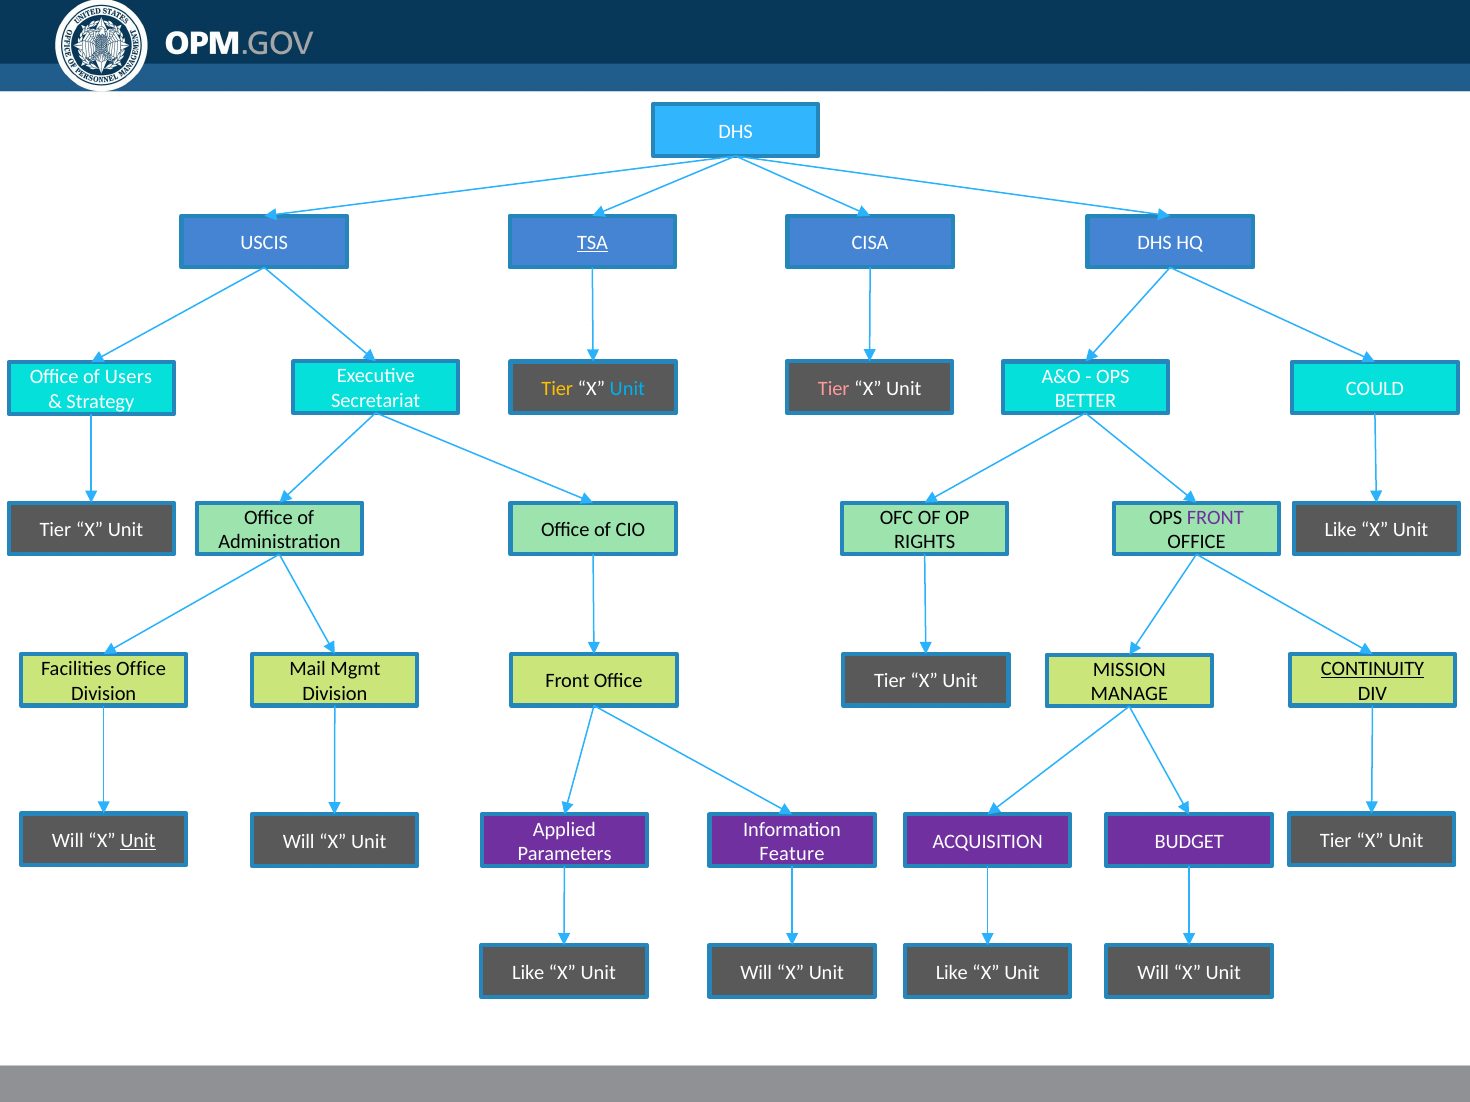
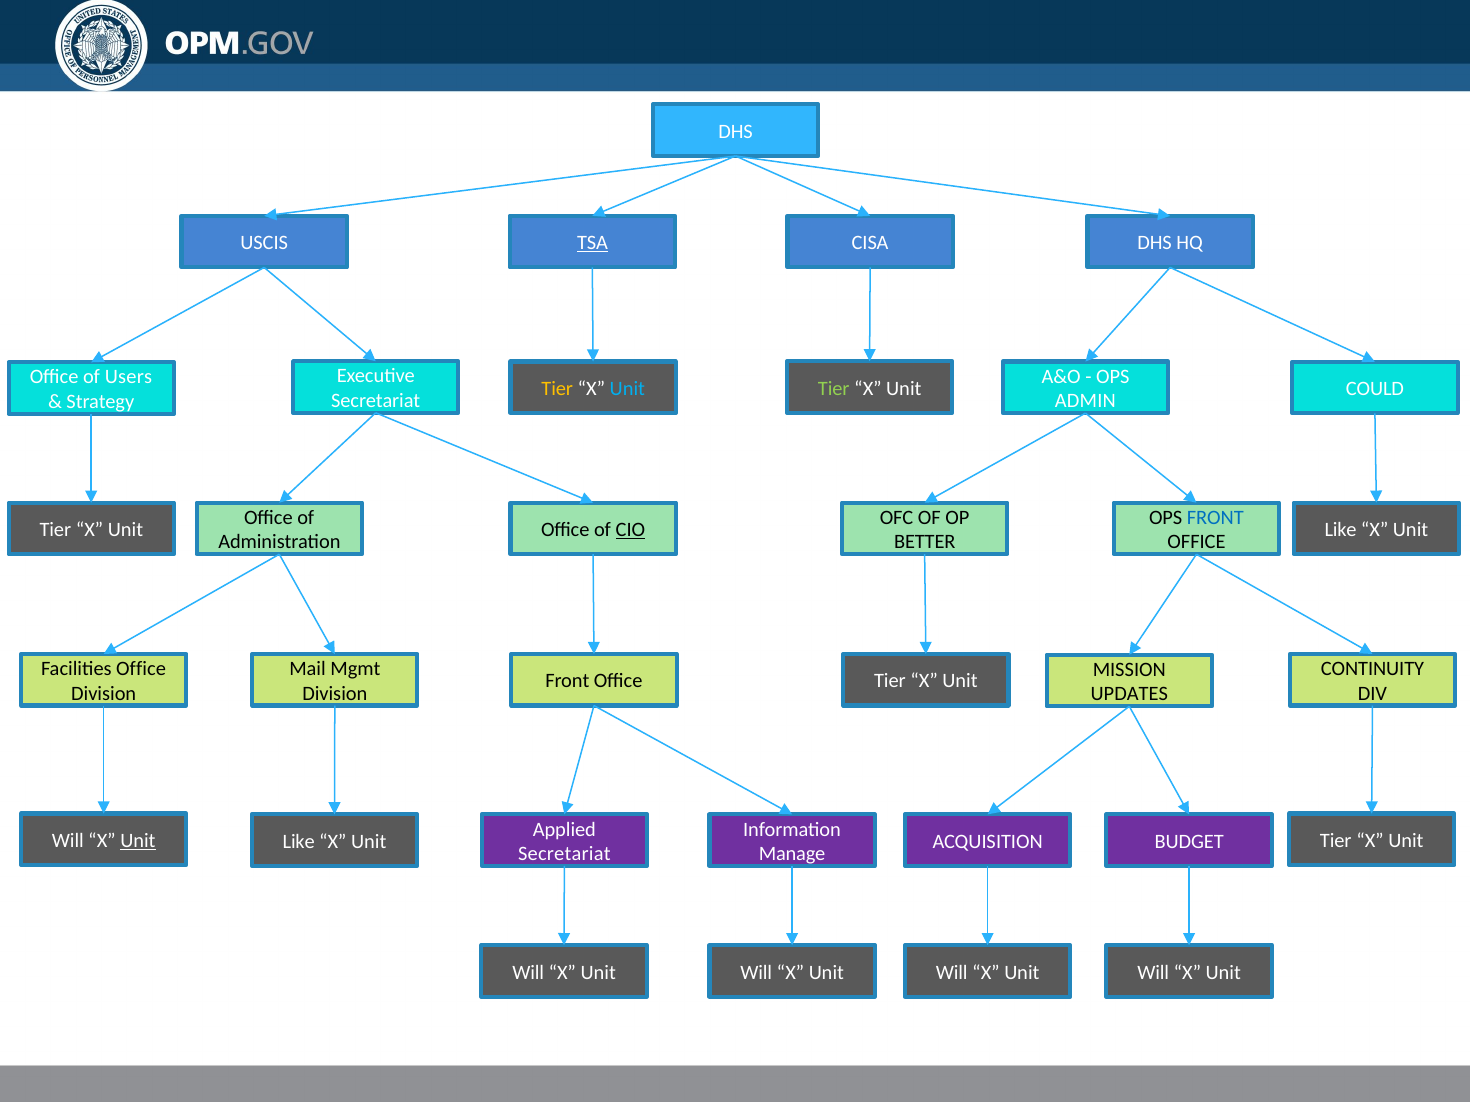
Tier colour: pink -> light green (834, 389)
BETTER: BETTER -> ADMIN (1085, 401)
FRONT colour: purple -> blue (1215, 518)
CIO underline: none -> present (630, 530)
RIGHTS: RIGHTS -> BETTER (925, 542)
CONTINUITY underline: present -> none (1372, 669)
MANAGE: MANAGE -> UPDATES (1129, 695)
Will: Will -> Like (299, 842)
Parameters: Parameters -> Secretariat (564, 854)
Feature: Feature -> Manage (792, 854)
Like: Like -> Will (528, 973)
Like: Like -> Will (952, 973)
